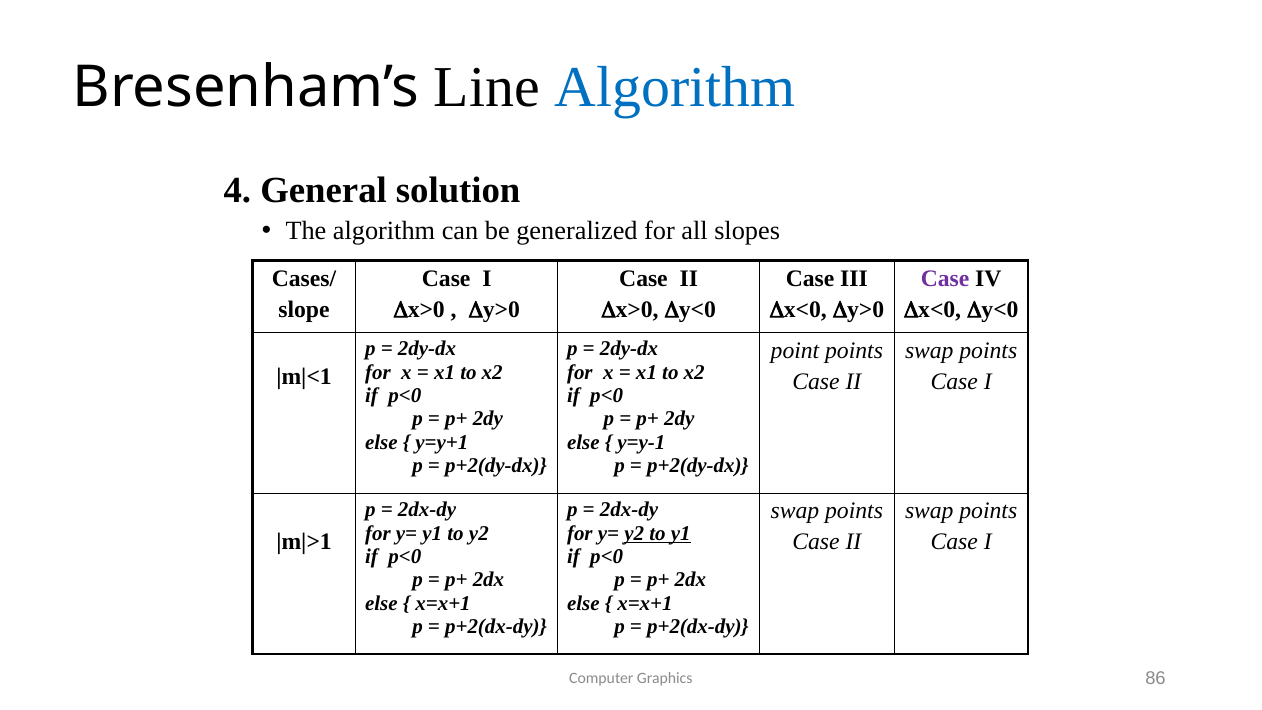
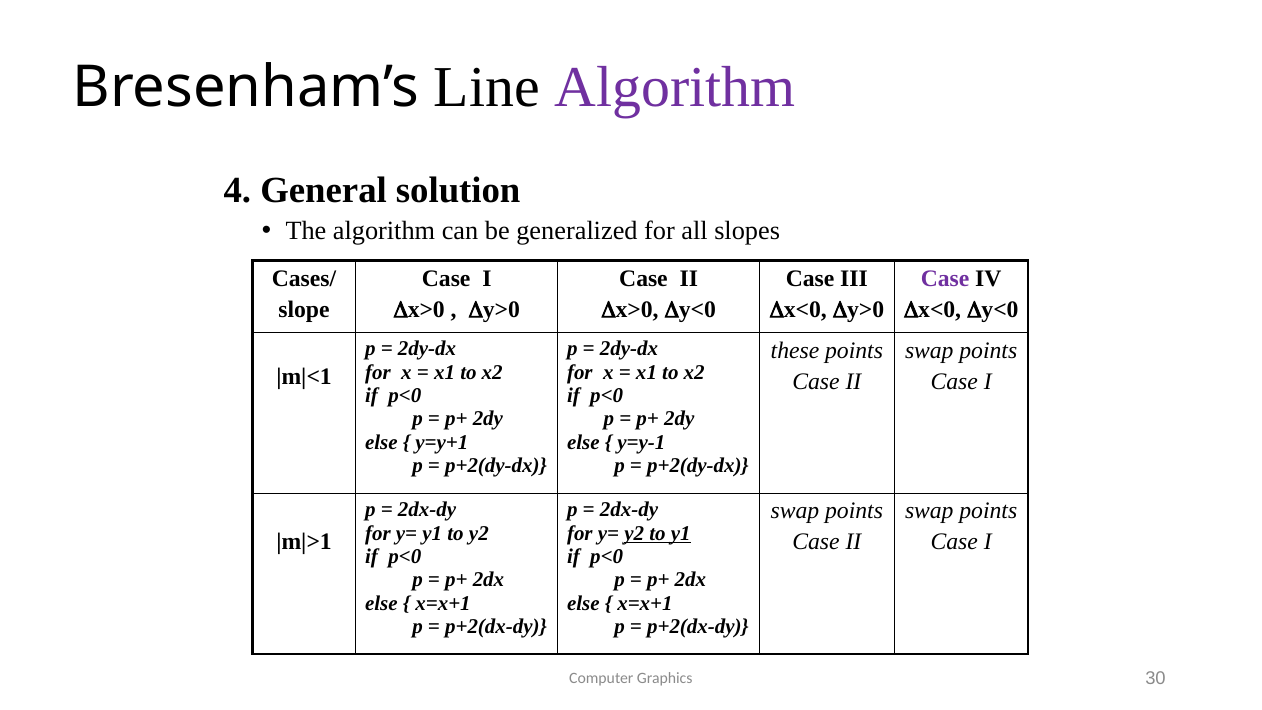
Algorithm colour: blue -> purple (675, 87)
point: point -> these (795, 350)
86: 86 -> 30 (1155, 678)
